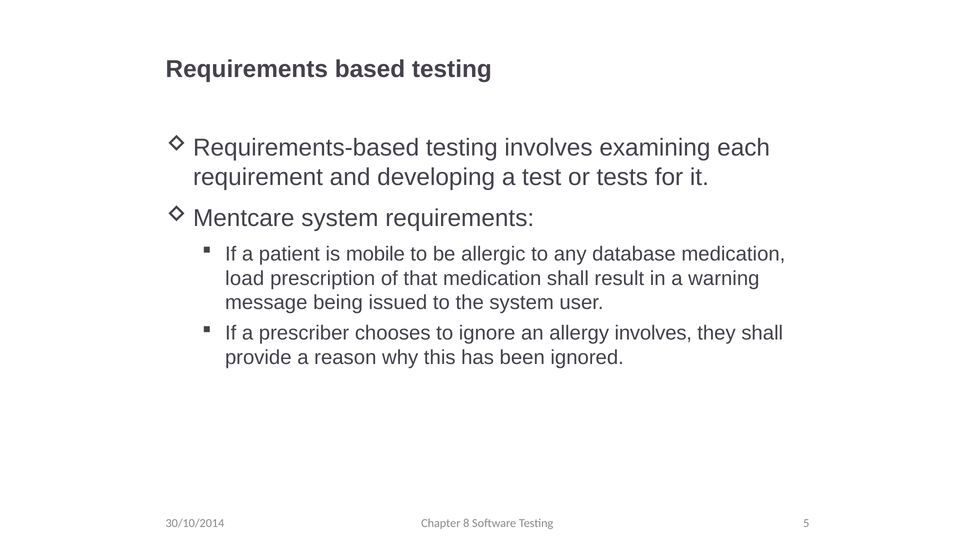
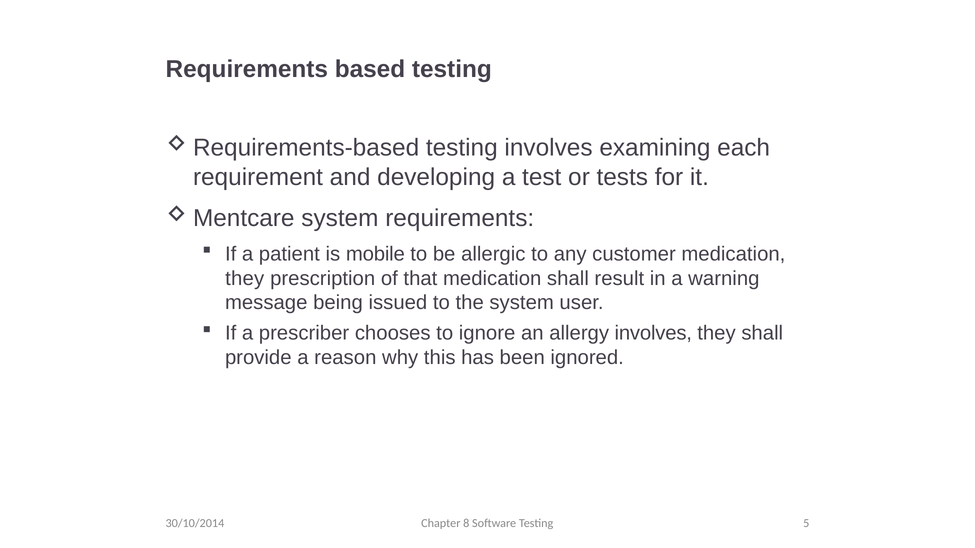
database: database -> customer (634, 254)
load: load -> they (245, 279)
